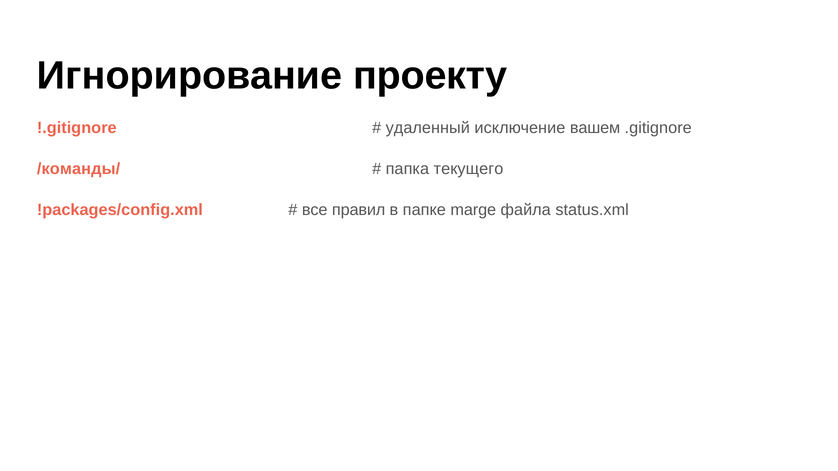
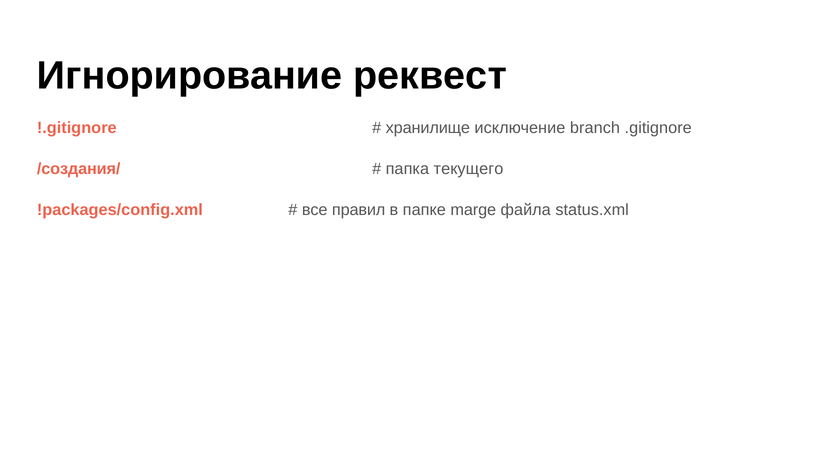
проекту: проекту -> реквест (430, 76)
удаленный: удаленный -> хранилище (428, 128)
вашем: вашем -> branch (595, 128)
/команды/: /команды/ -> /создания/ (79, 169)
